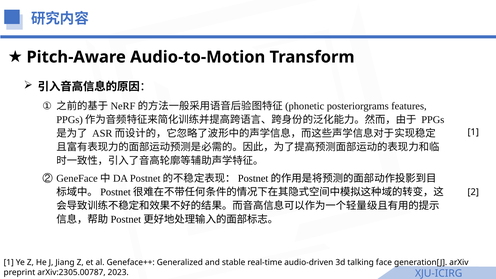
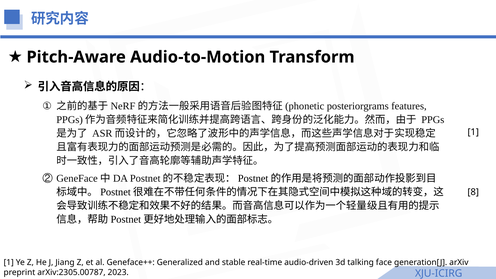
2: 2 -> 8 (473, 192)
